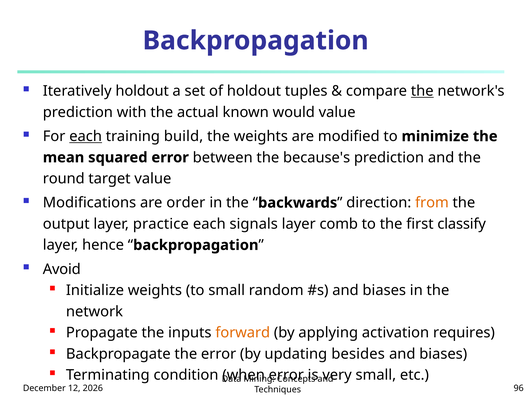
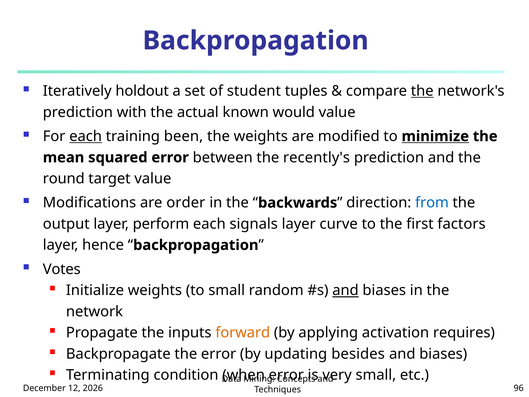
of holdout: holdout -> student (254, 91)
build: build -> been (184, 136)
minimize underline: none -> present (435, 136)
because's: because's -> recently's (316, 157)
from colour: orange -> blue (432, 203)
practice: practice -> perform (161, 224)
comb: comb -> curve (339, 224)
classify: classify -> factors (461, 224)
Avoid: Avoid -> Votes (62, 269)
and underline: none -> present (345, 290)
